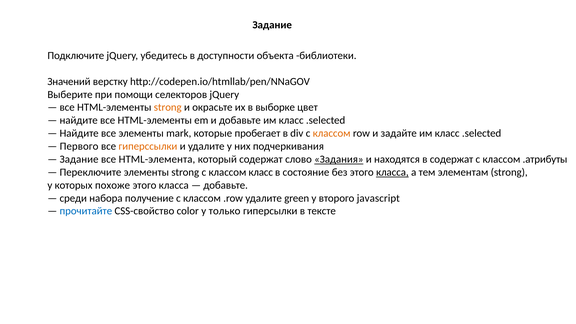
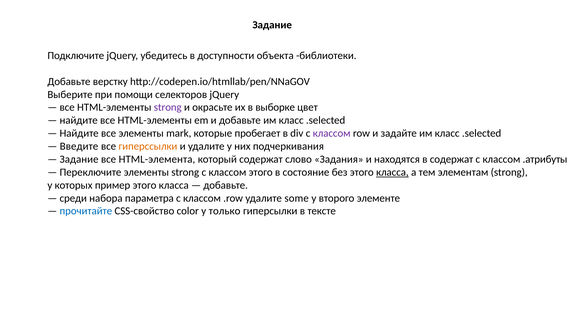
Значений: Значений -> Добавьте (69, 81)
strong colour: orange -> purple (168, 107)
классом colour: orange -> purple (332, 133)
Первого: Первого -> Введите (79, 146)
Задания underline: present -> none (339, 159)
классом класс: класс -> этого (261, 172)
похоже: похоже -> пример (113, 185)
получение: получение -> параметра (149, 198)
green: green -> some (297, 198)
javascript: javascript -> элементе (378, 198)
